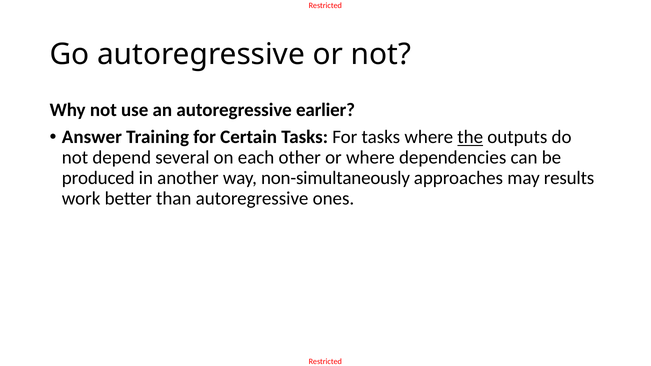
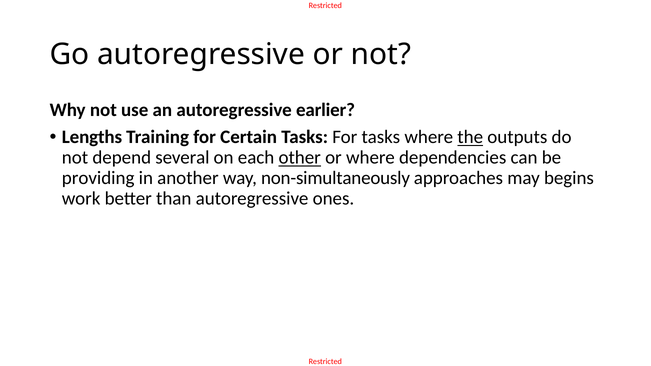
Answer: Answer -> Lengths (92, 137)
other underline: none -> present (300, 158)
produced: produced -> providing (98, 178)
results: results -> begins (569, 178)
